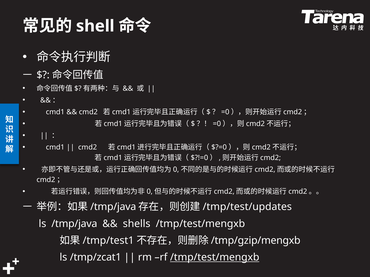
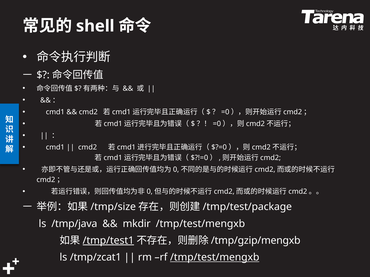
/tmp/java: /tmp/java -> /tmp/size (113, 207)
/tmp/test/updates: /tmp/test/updates -> /tmp/test/package (247, 207)
shells: shells -> mkdir (137, 224)
/tmp/test1 underline: none -> present (108, 241)
